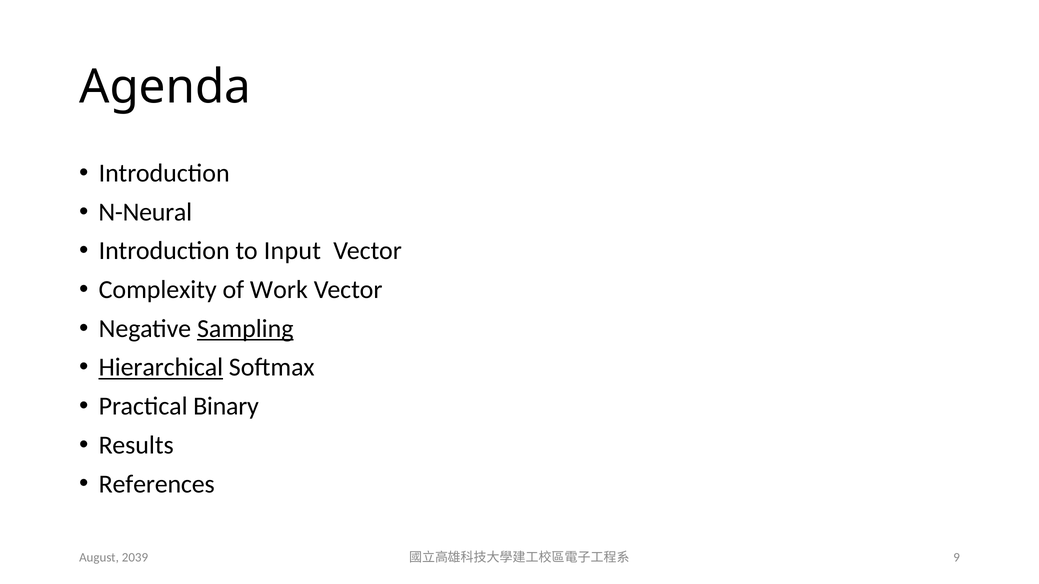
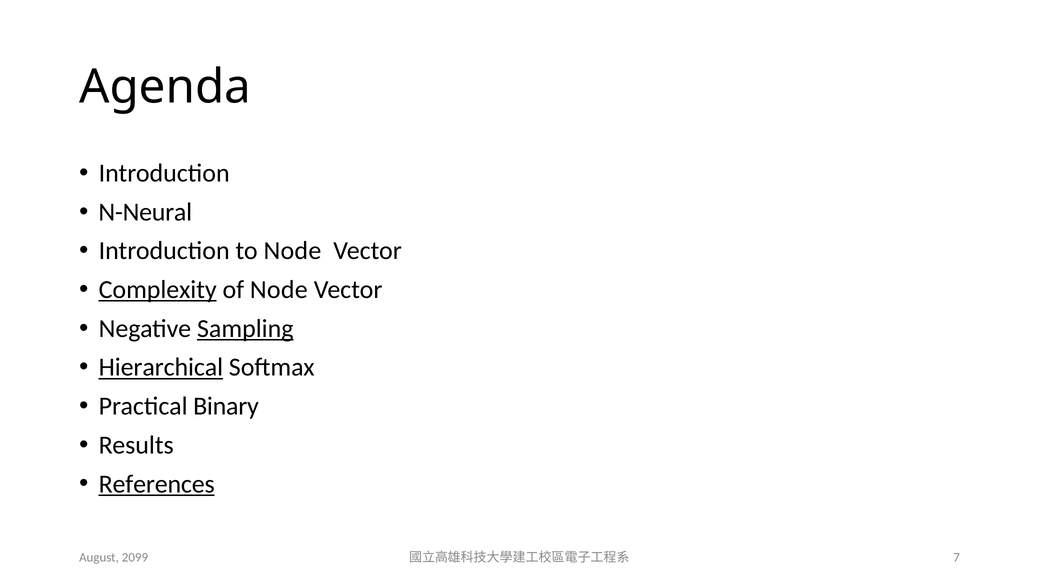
to Input: Input -> Node (292, 251)
Complexity underline: none -> present (158, 290)
of Work: Work -> Node (279, 290)
References underline: none -> present (157, 484)
2039: 2039 -> 2099 (135, 558)
9: 9 -> 7 (957, 558)
